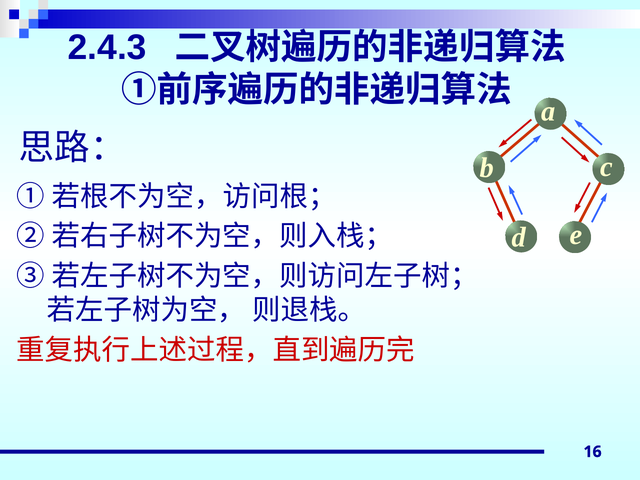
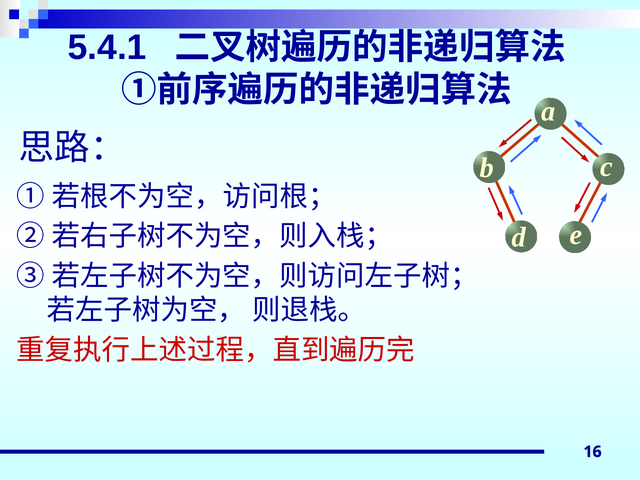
2.4.3: 2.4.3 -> 5.4.1 (107, 48)
